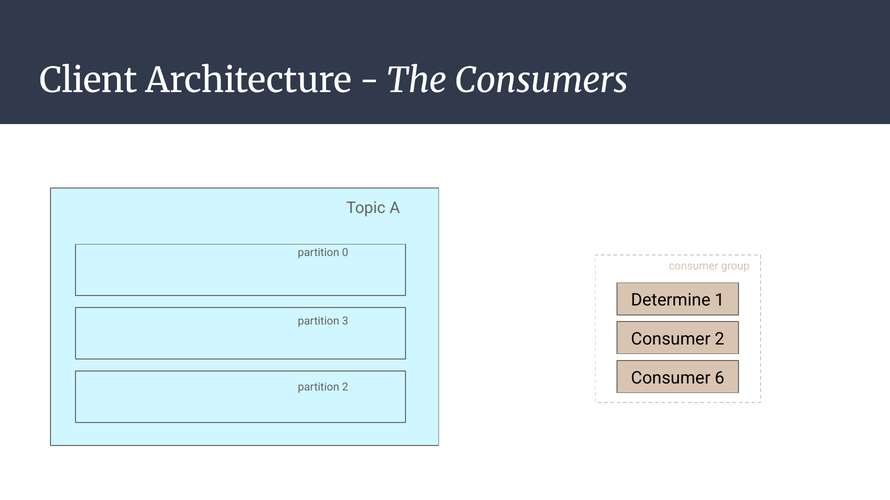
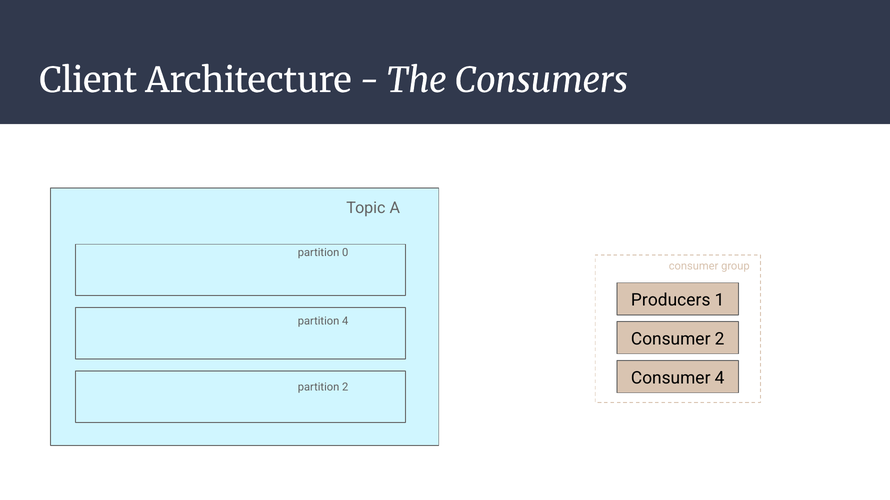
Determine: Determine -> Producers (671, 300)
partition 3: 3 -> 4 (345, 321)
Consumer 6: 6 -> 4 (720, 378)
